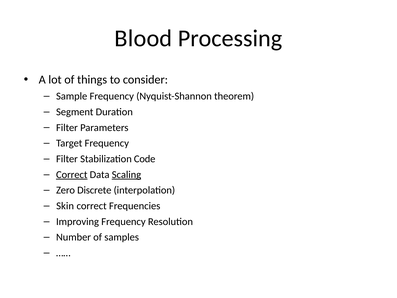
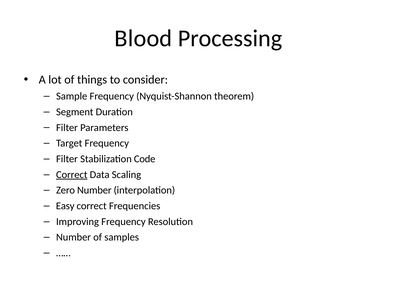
Scaling underline: present -> none (126, 174)
Zero Discrete: Discrete -> Number (94, 190)
Skin: Skin -> Easy (65, 206)
